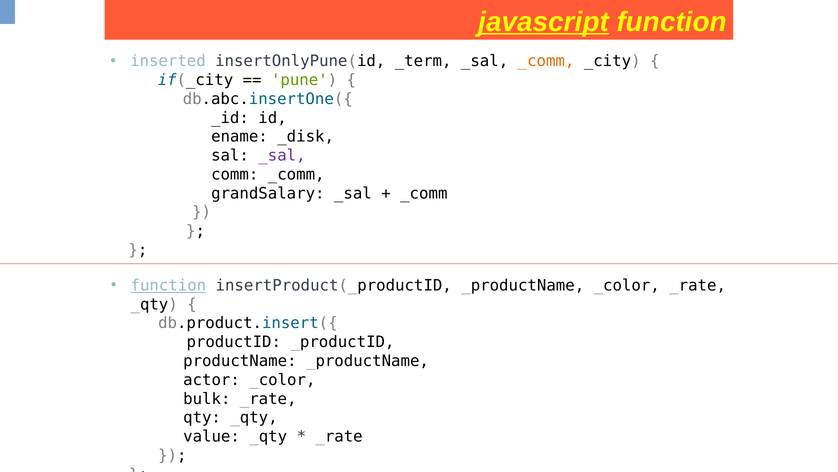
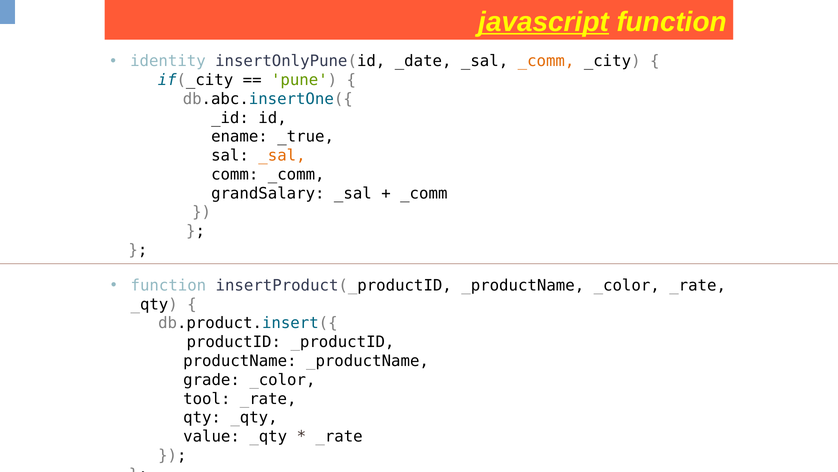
inserted: inserted -> identity (168, 61)
_term: _term -> _date (423, 61)
_disk: _disk -> _true (306, 137)
_sal colour: purple -> orange (282, 155)
function underline: present -> none (168, 285)
actor: actor -> grade (212, 379)
bulk: bulk -> tool (207, 398)
